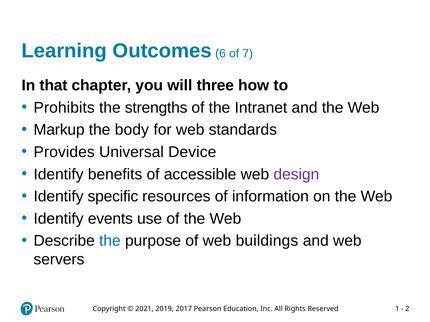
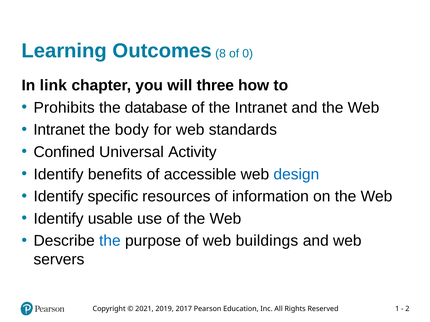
6: 6 -> 8 (221, 54)
7: 7 -> 0 (248, 54)
that: that -> link (53, 86)
strengths: strengths -> database (156, 108)
Markup: Markup -> Intranet (59, 130)
Provides: Provides -> Confined (64, 152)
Device: Device -> Activity (192, 152)
design colour: purple -> blue (296, 174)
events: events -> usable (110, 219)
